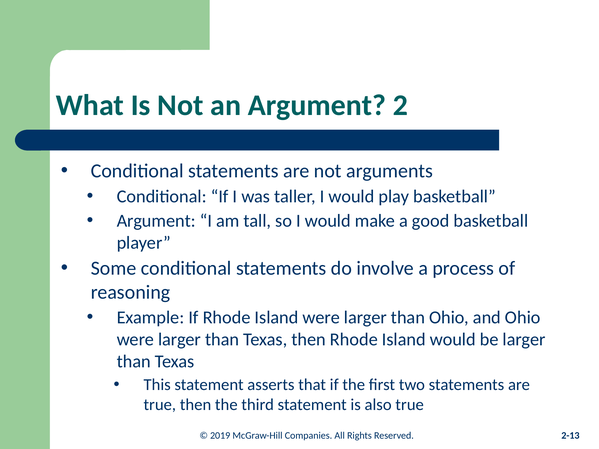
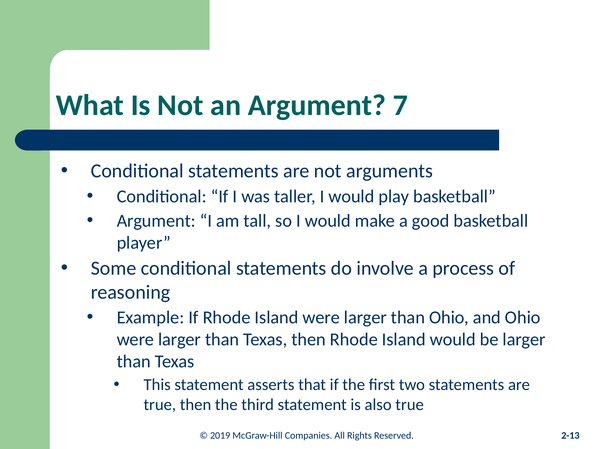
2: 2 -> 7 (400, 105)
